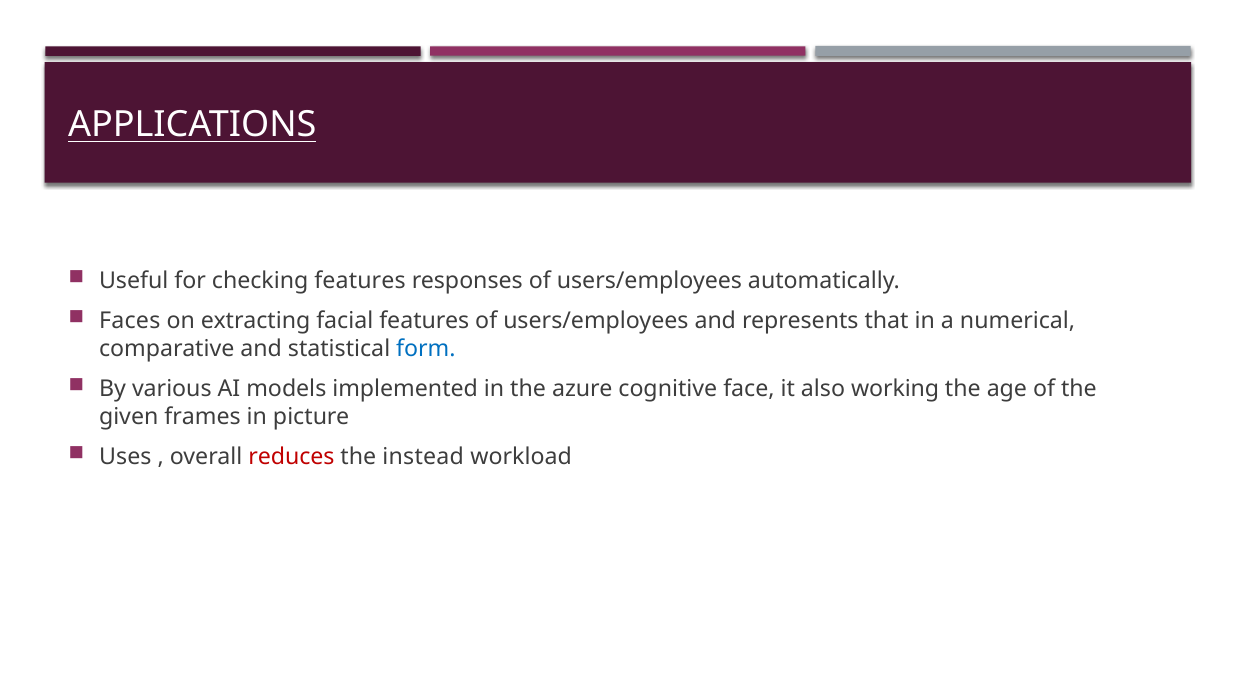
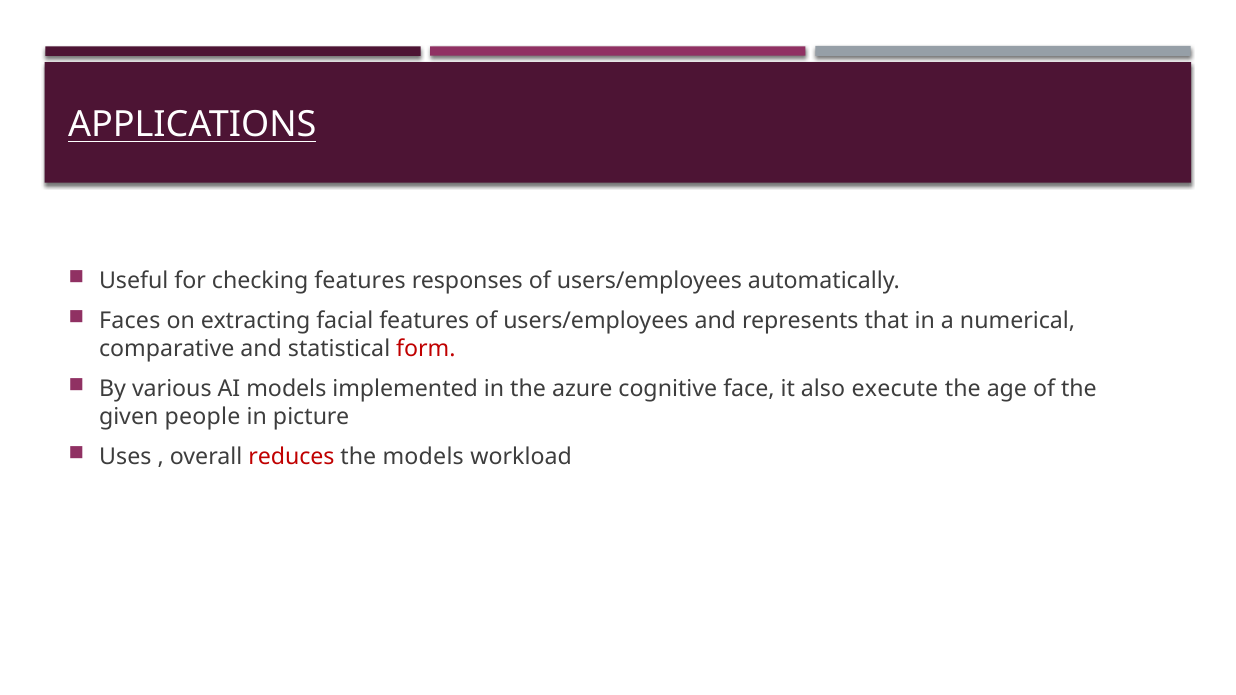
form colour: blue -> red (426, 349)
working: working -> execute (895, 389)
frames: frames -> people (202, 417)
the instead: instead -> models (423, 457)
